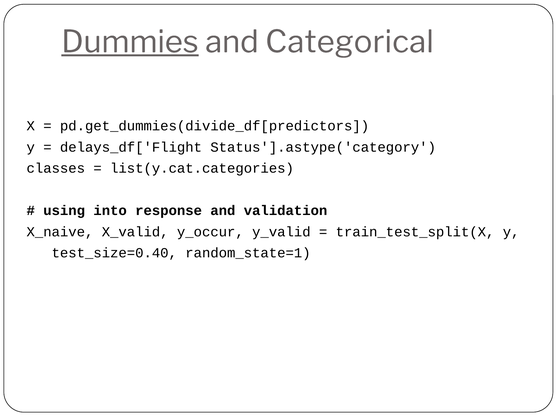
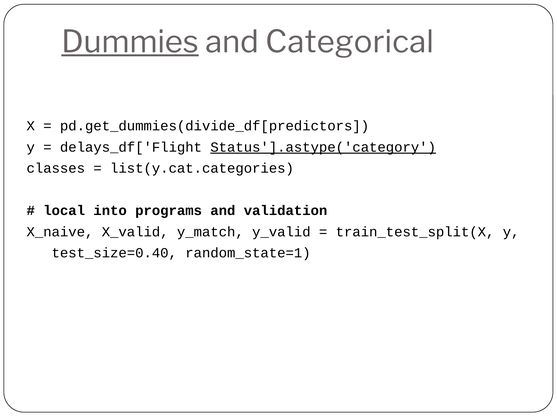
Status'].astype('category underline: none -> present (323, 147)
using: using -> local (64, 211)
response: response -> programs (169, 211)
y_occur: y_occur -> y_match (210, 232)
